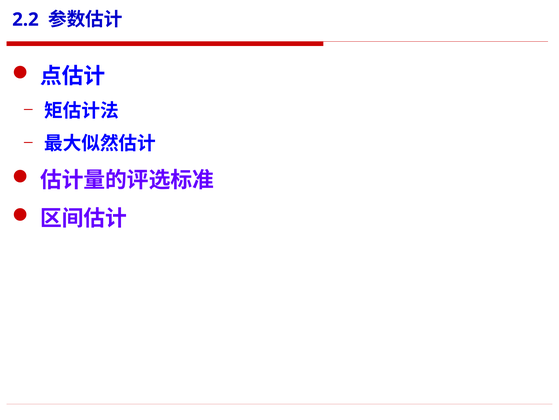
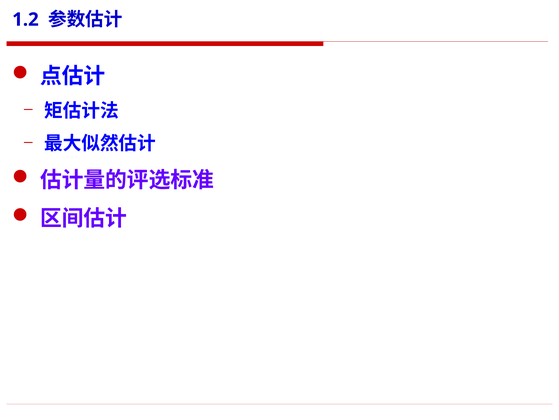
2.2: 2.2 -> 1.2 (25, 20)
